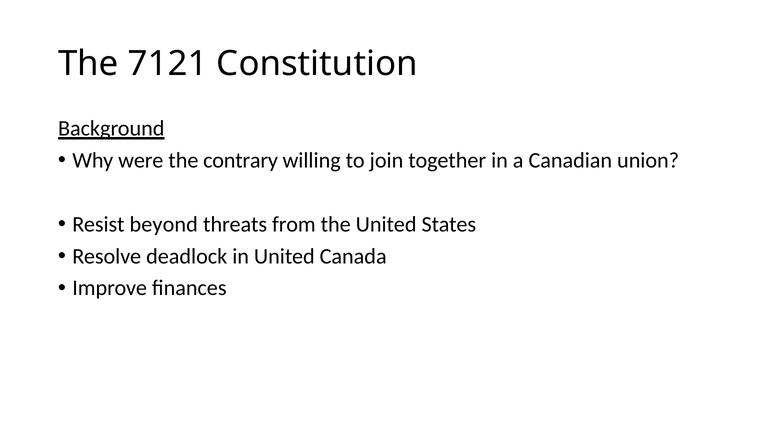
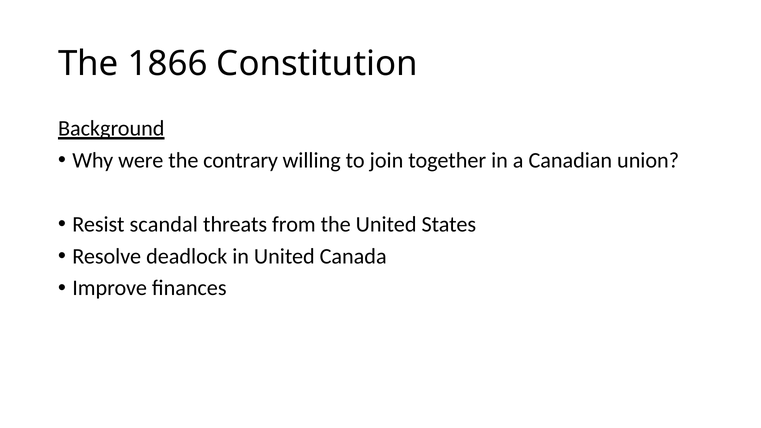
7121: 7121 -> 1866 (168, 64)
beyond: beyond -> scandal (164, 224)
